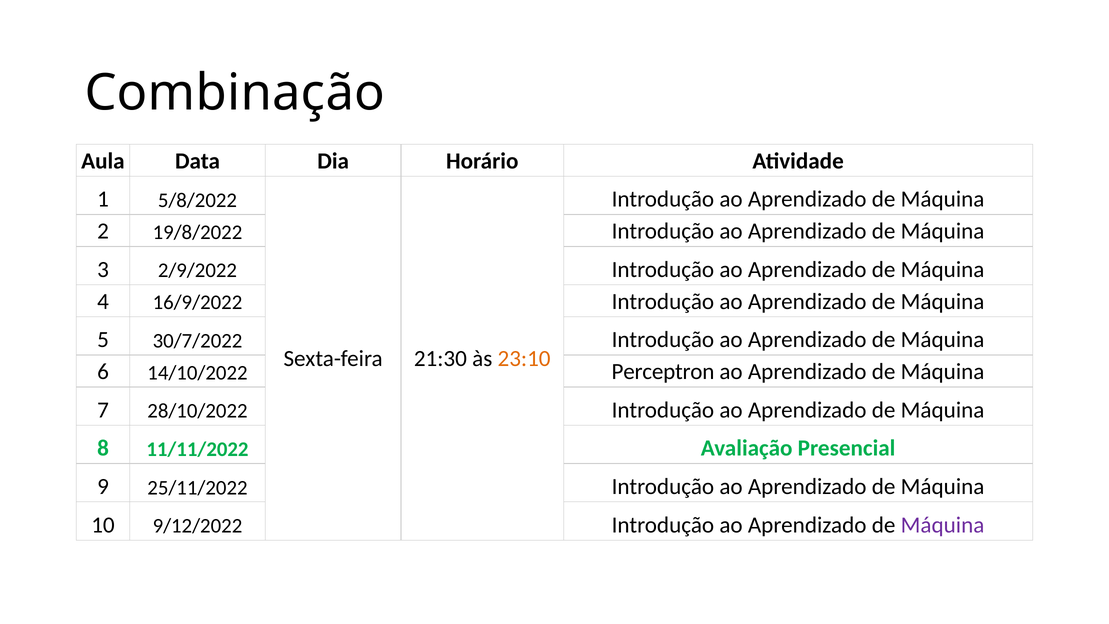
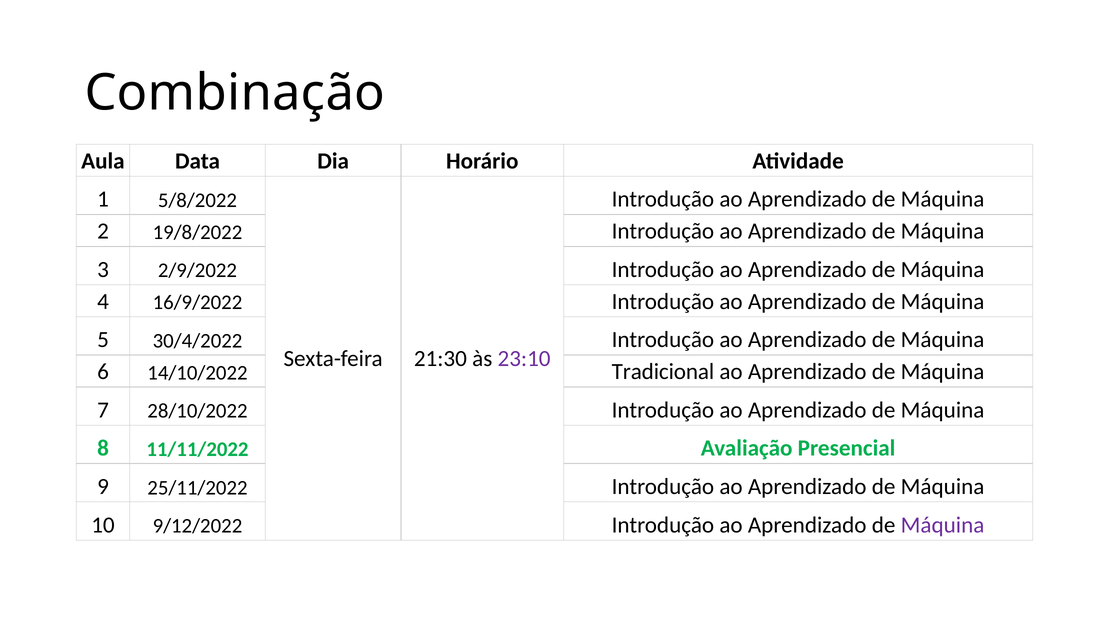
30/7/2022: 30/7/2022 -> 30/4/2022 (197, 341)
23:10 colour: orange -> purple (524, 358)
Perceptron: Perceptron -> Tradicional (663, 372)
